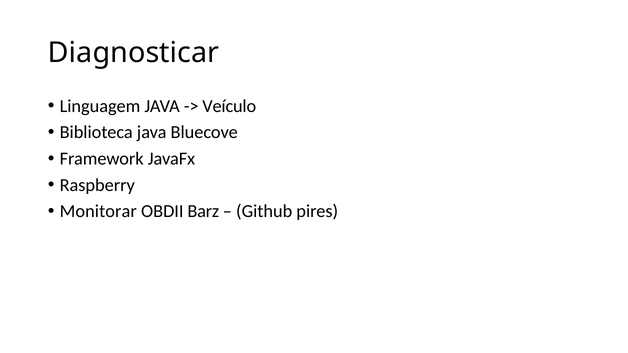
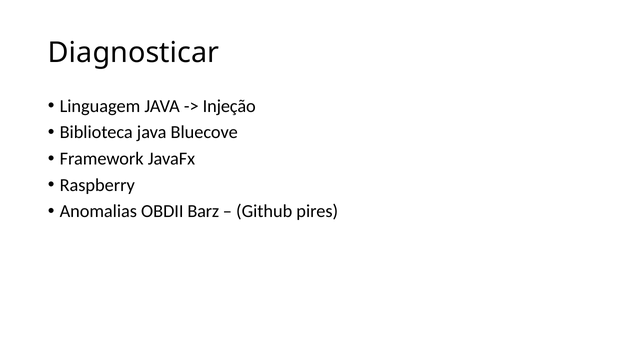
Veículo: Veículo -> Injeção (229, 106)
Monitorar: Monitorar -> Anomalias (98, 212)
